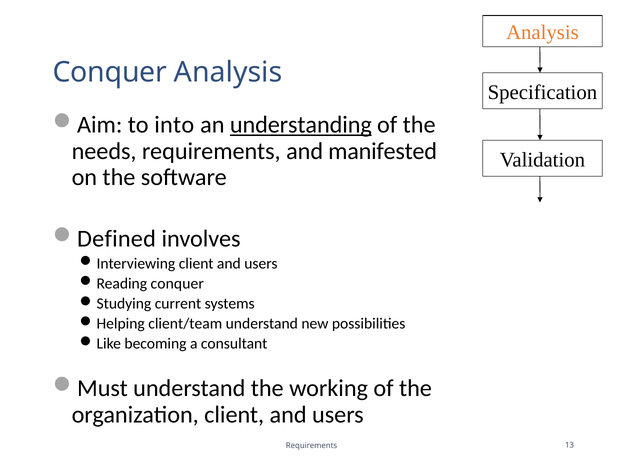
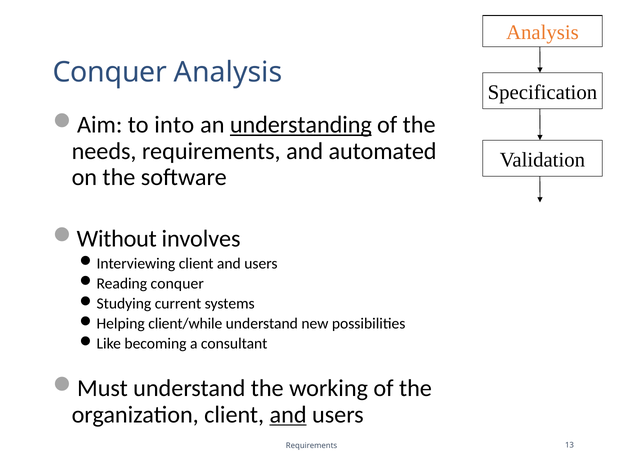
manifested: manifested -> automated (383, 151)
Defined: Defined -> Without (117, 239)
client/team: client/team -> client/while (185, 324)
and underline: none -> present (288, 415)
